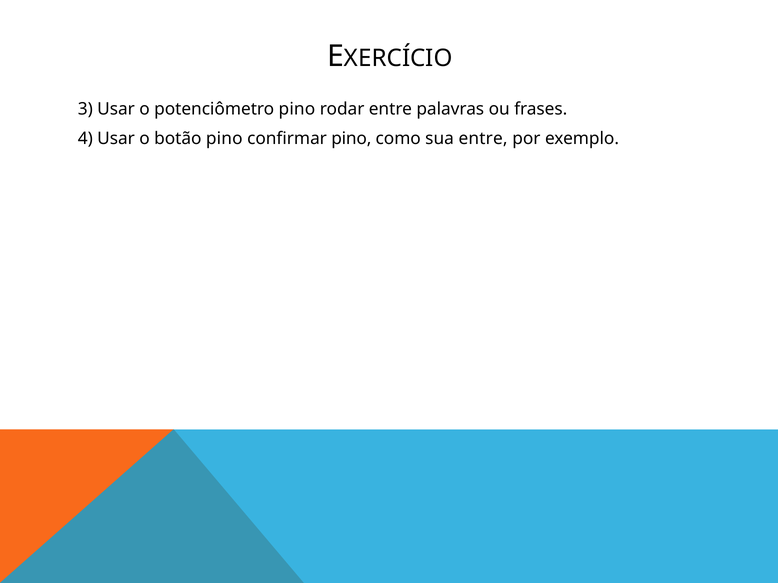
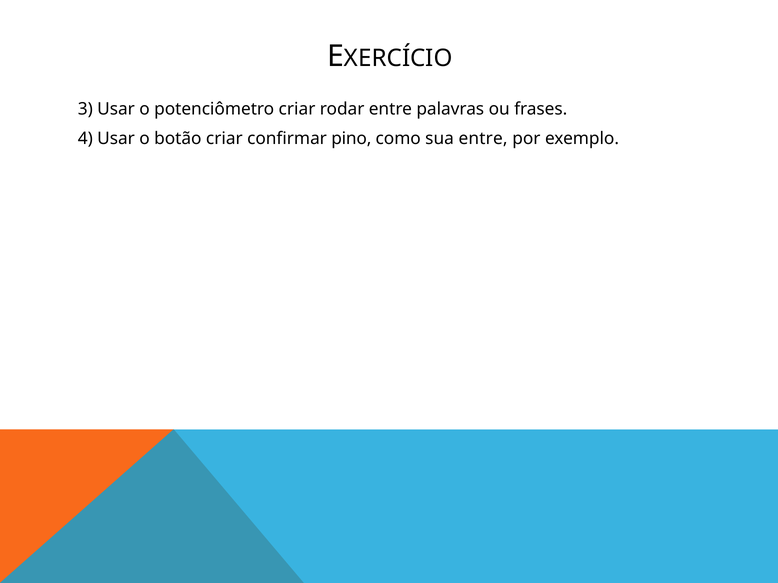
potenciômetro pino: pino -> criar (297, 109)
botão pino: pino -> criar (224, 138)
